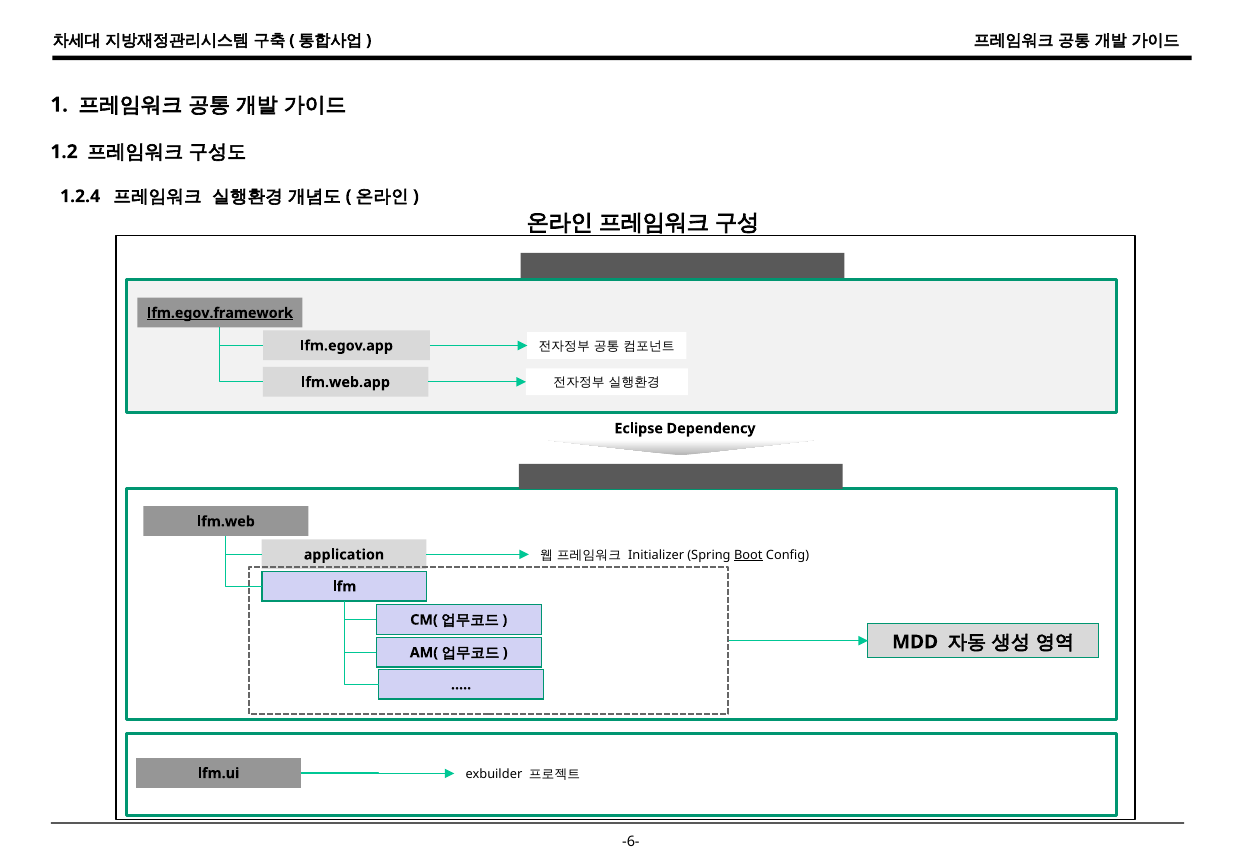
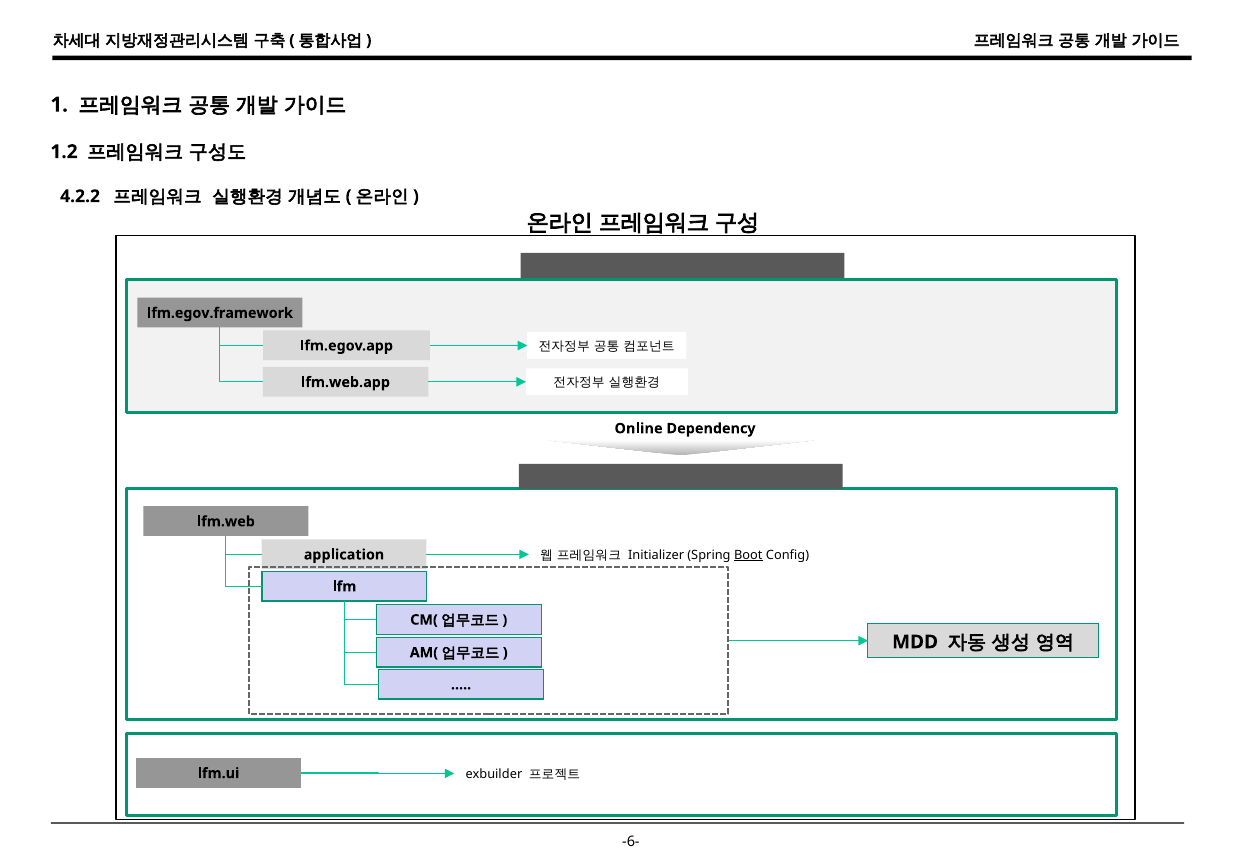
1.2.4: 1.2.4 -> 4.2.2 (80, 196)
lfm.egov.framework underline: present -> none (220, 313)
Eclipse: Eclipse -> Online (639, 428)
